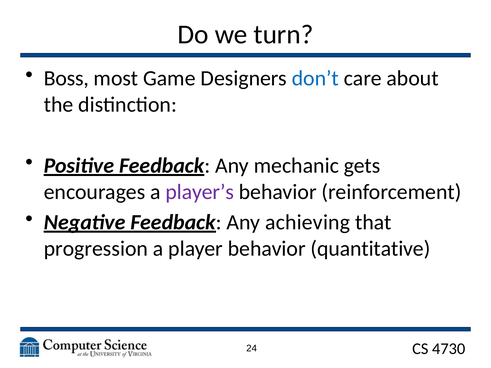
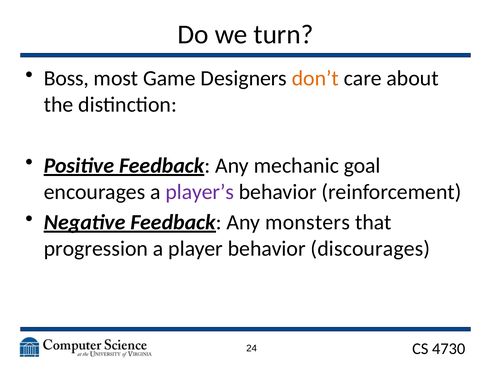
don’t colour: blue -> orange (315, 78)
gets: gets -> goal (362, 166)
achieving: achieving -> monsters (308, 223)
quantitative: quantitative -> discourages (370, 249)
